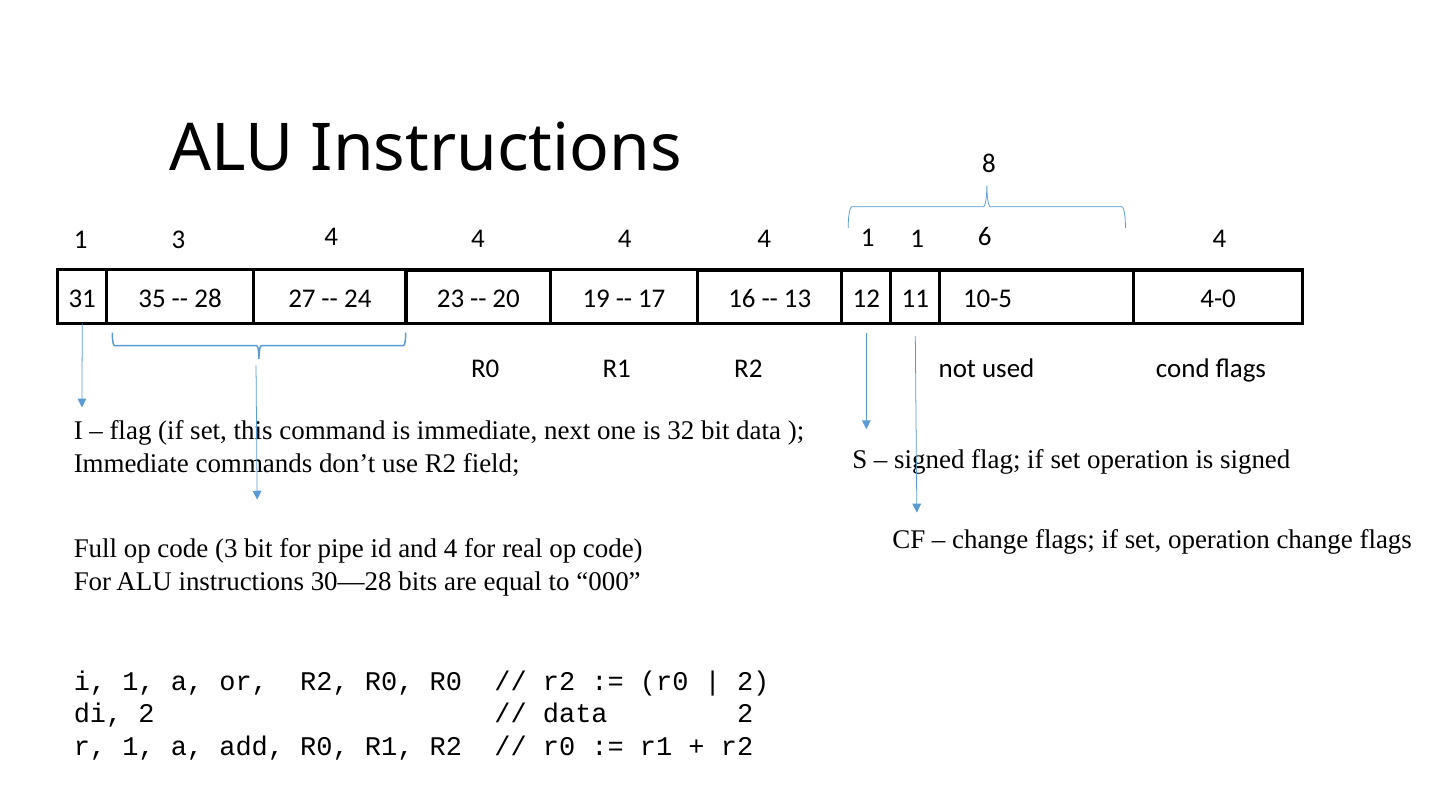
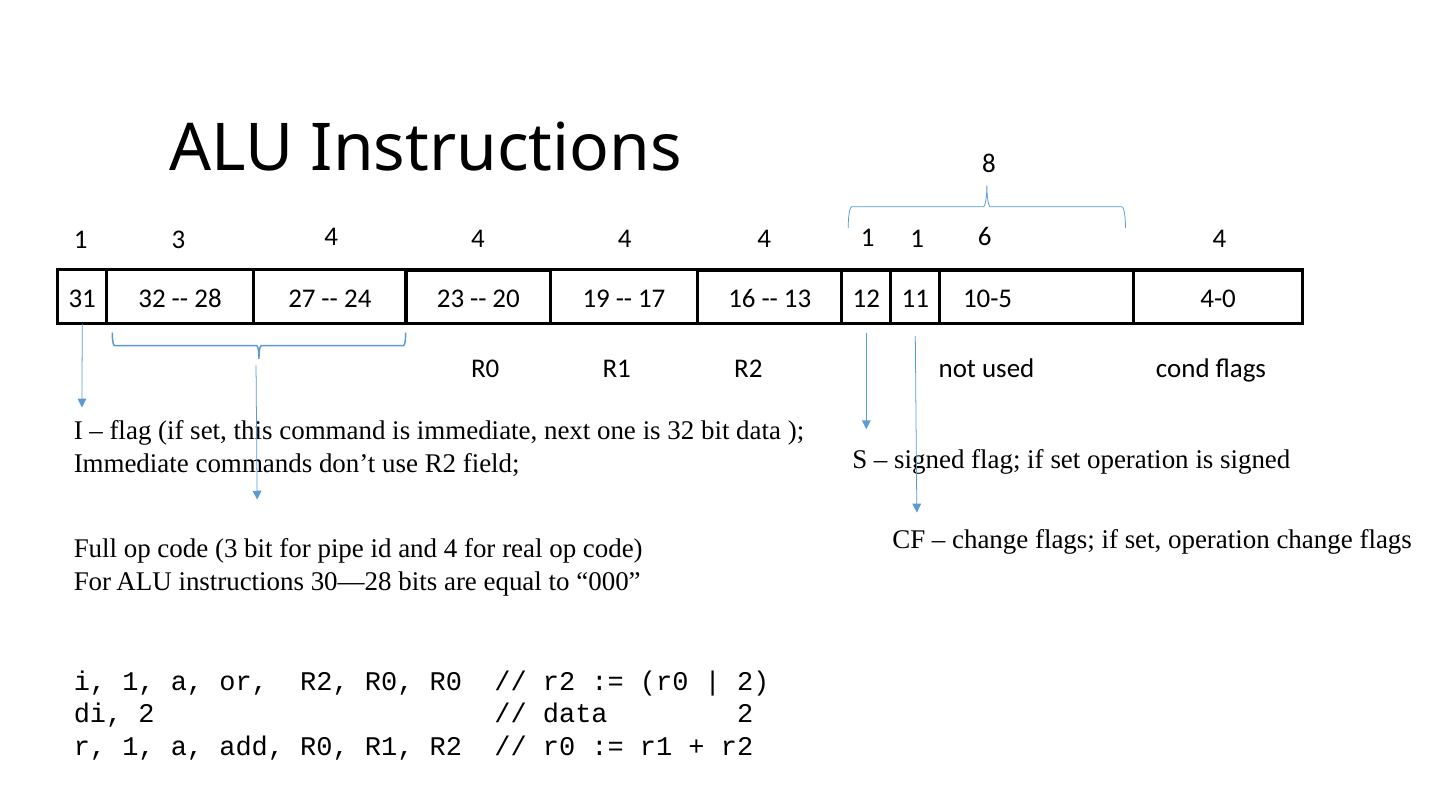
31 35: 35 -> 32 (152, 299)
